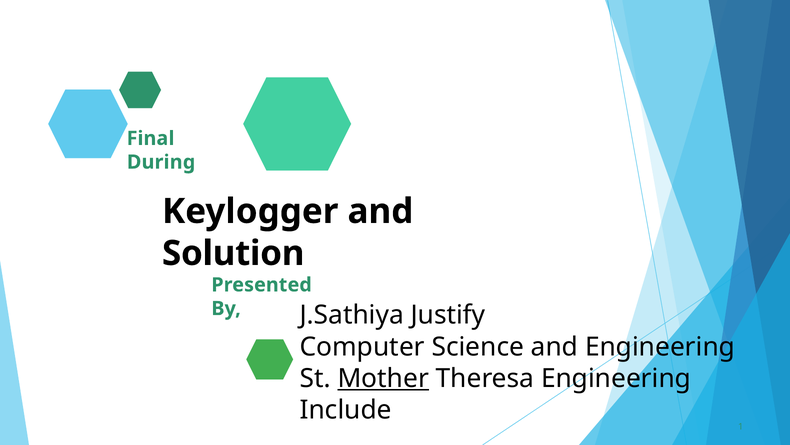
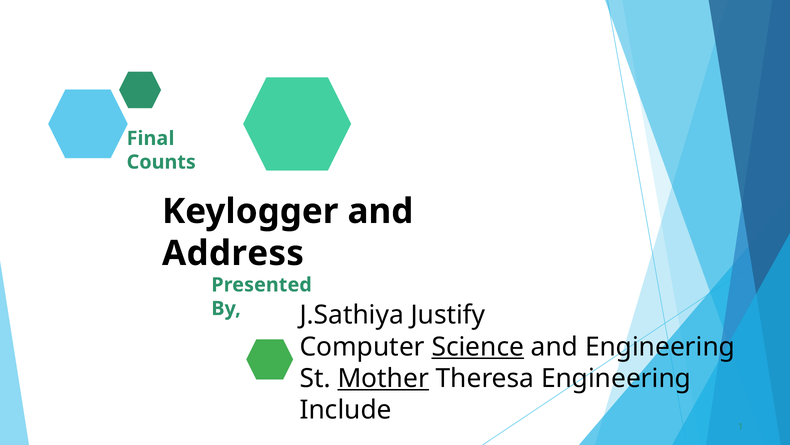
During: During -> Counts (161, 162)
Solution: Solution -> Address (233, 253)
Science underline: none -> present (478, 346)
